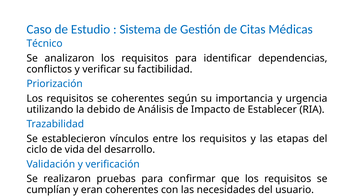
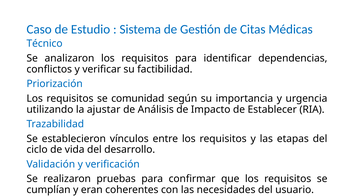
se coherentes: coherentes -> comunidad (138, 98)
debido: debido -> ajustar (104, 109)
